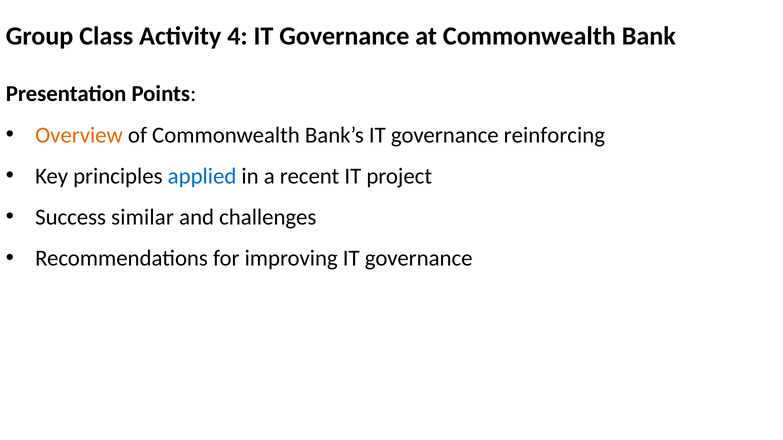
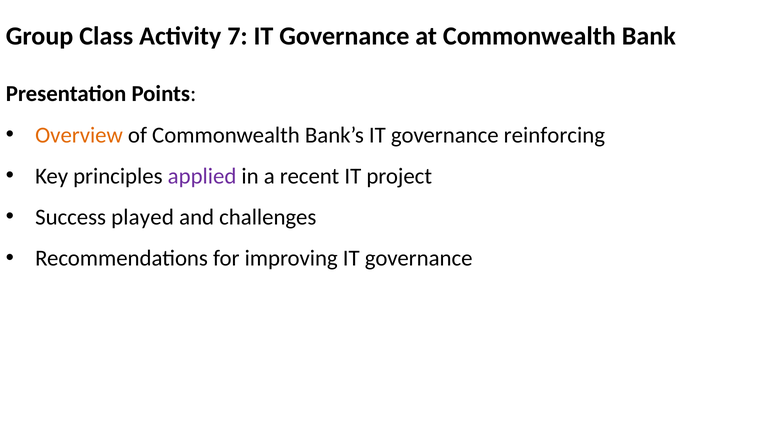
4: 4 -> 7 (237, 36)
applied colour: blue -> purple (202, 176)
similar: similar -> played (143, 217)
